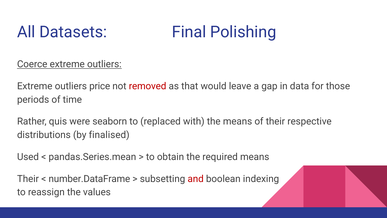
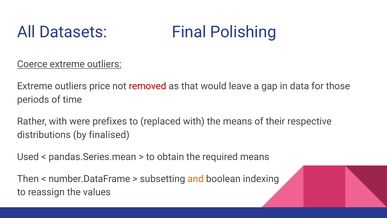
Rather quis: quis -> with (58, 121)
seaborn: seaborn -> prefixes (110, 121)
Their: Their -> Then (28, 179)
and colour: red -> orange (196, 179)
